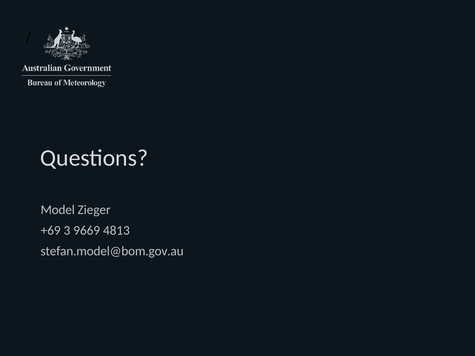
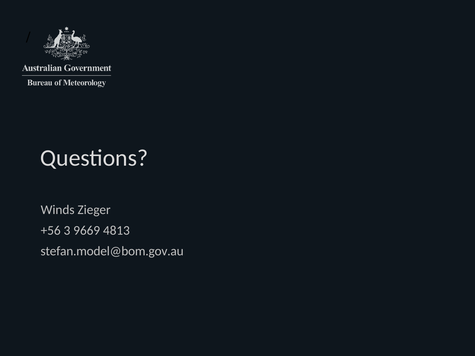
Model: Model -> Winds (58, 210)
+69: +69 -> +56 (51, 231)
